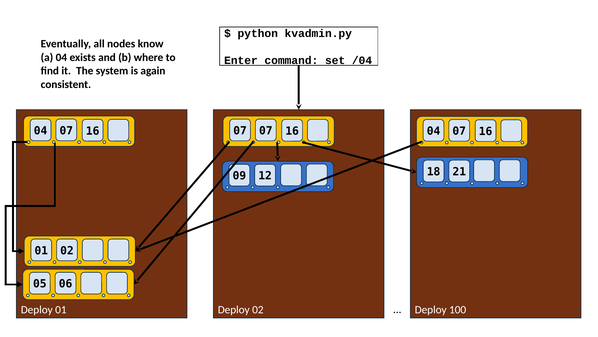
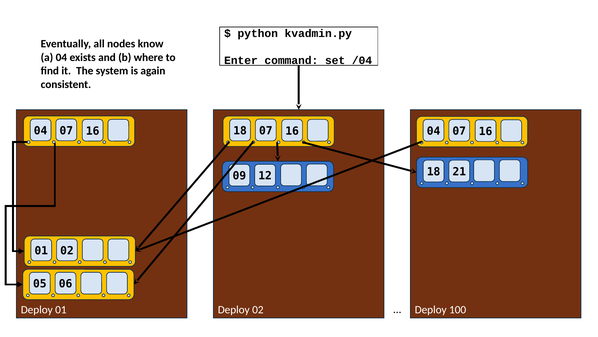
16 07: 07 -> 18 (240, 131)
